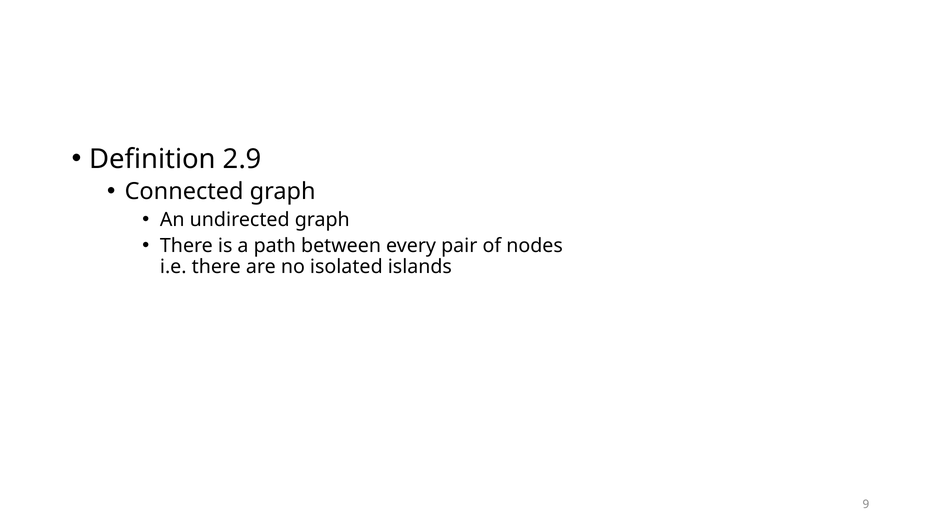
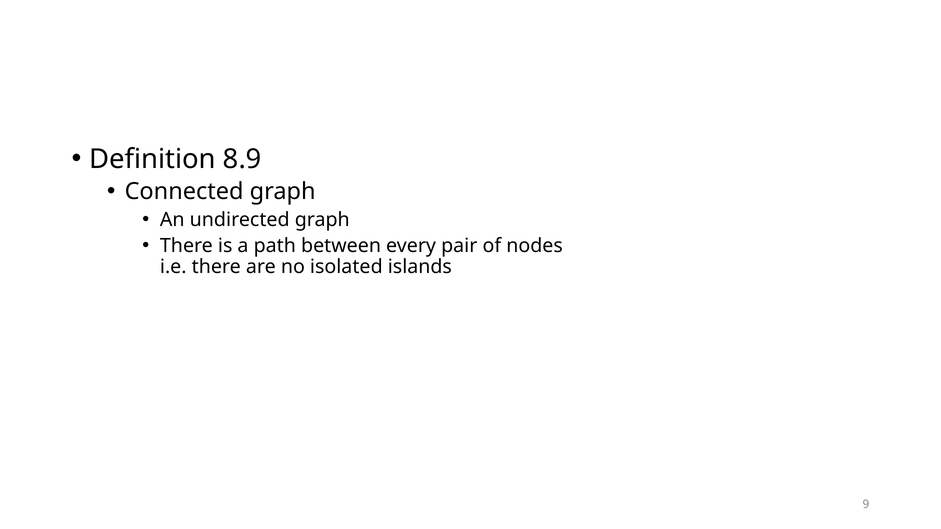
2.9: 2.9 -> 8.9 (242, 159)
